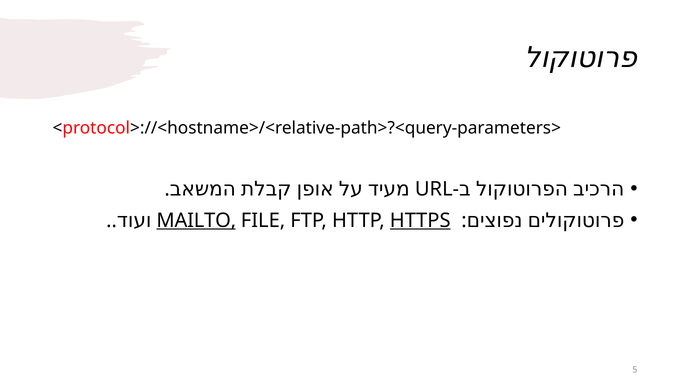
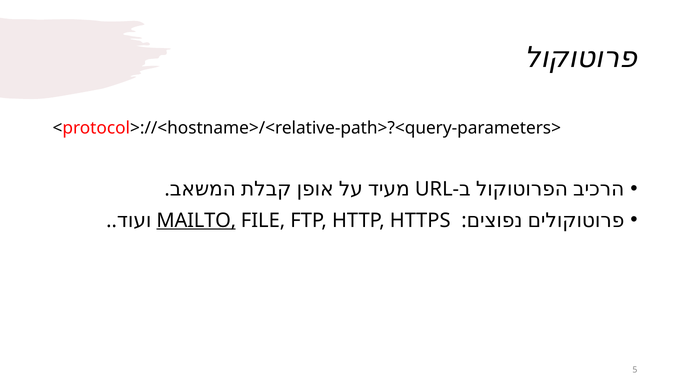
HTTPS underline: present -> none (420, 221)
